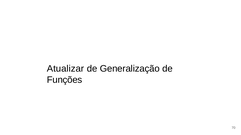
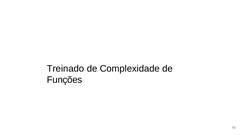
Atualizar: Atualizar -> Treinado (66, 69)
Generalização: Generalização -> Complexidade (130, 69)
